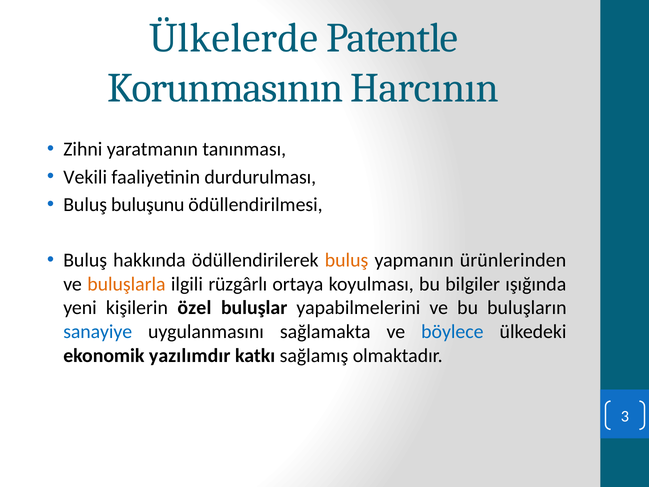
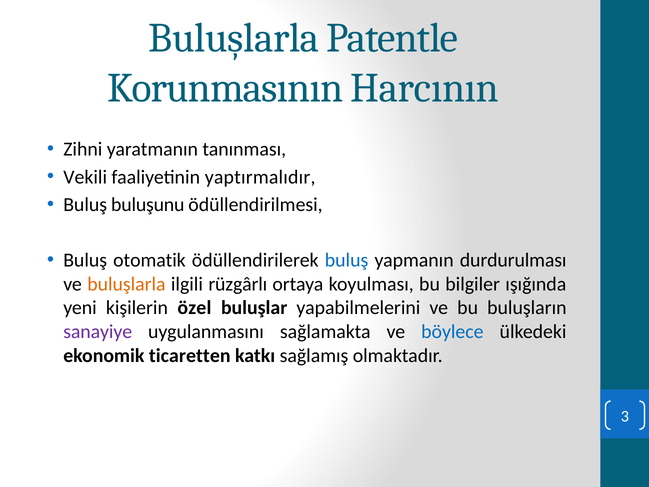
Ülkelerde: Ülkelerde -> Buluşlarla (234, 38)
durdurulması: durdurulması -> yaptırmalıdır (260, 177)
hakkında: hakkında -> otomatik (149, 260)
buluş colour: orange -> blue (347, 260)
ürünlerinden: ürünlerinden -> durdurulması (513, 260)
sanayiye colour: blue -> purple (98, 332)
yazılımdır: yazılımdır -> ticaretten (190, 355)
